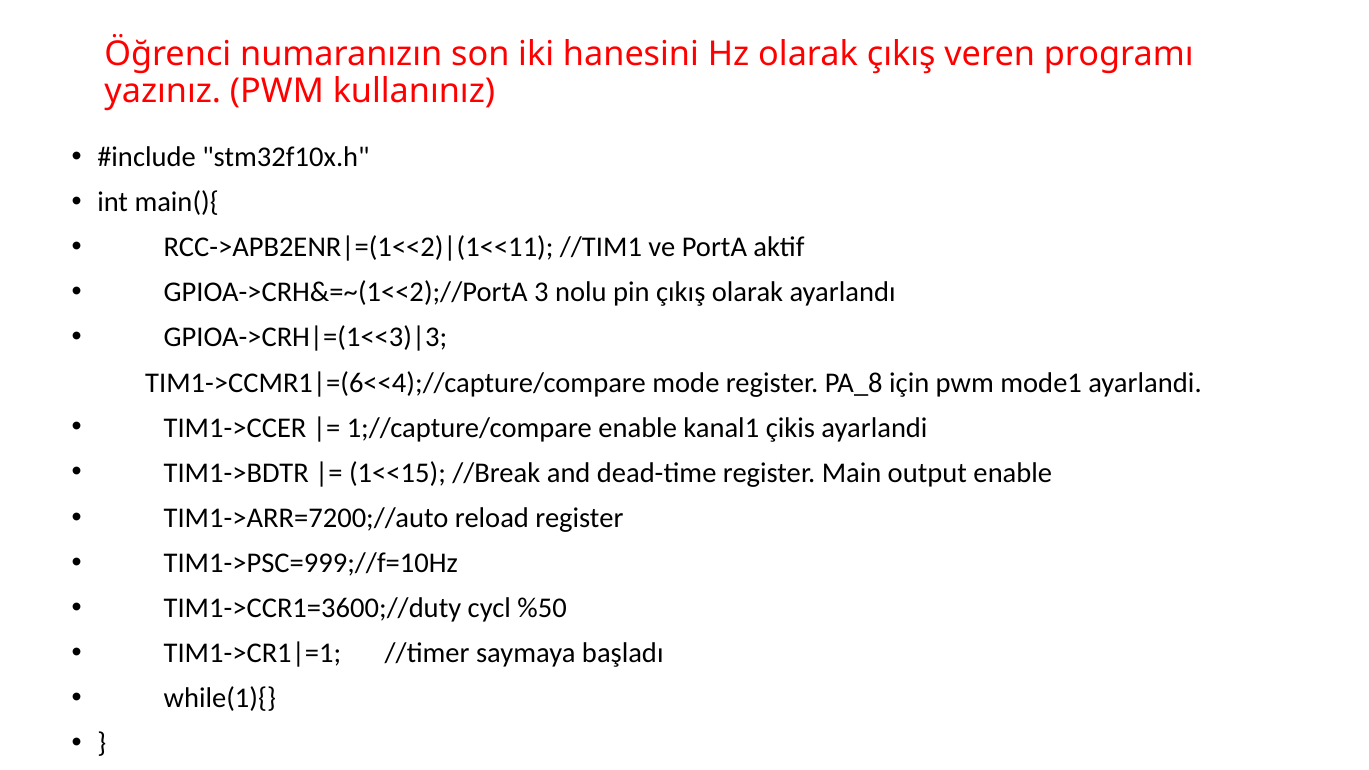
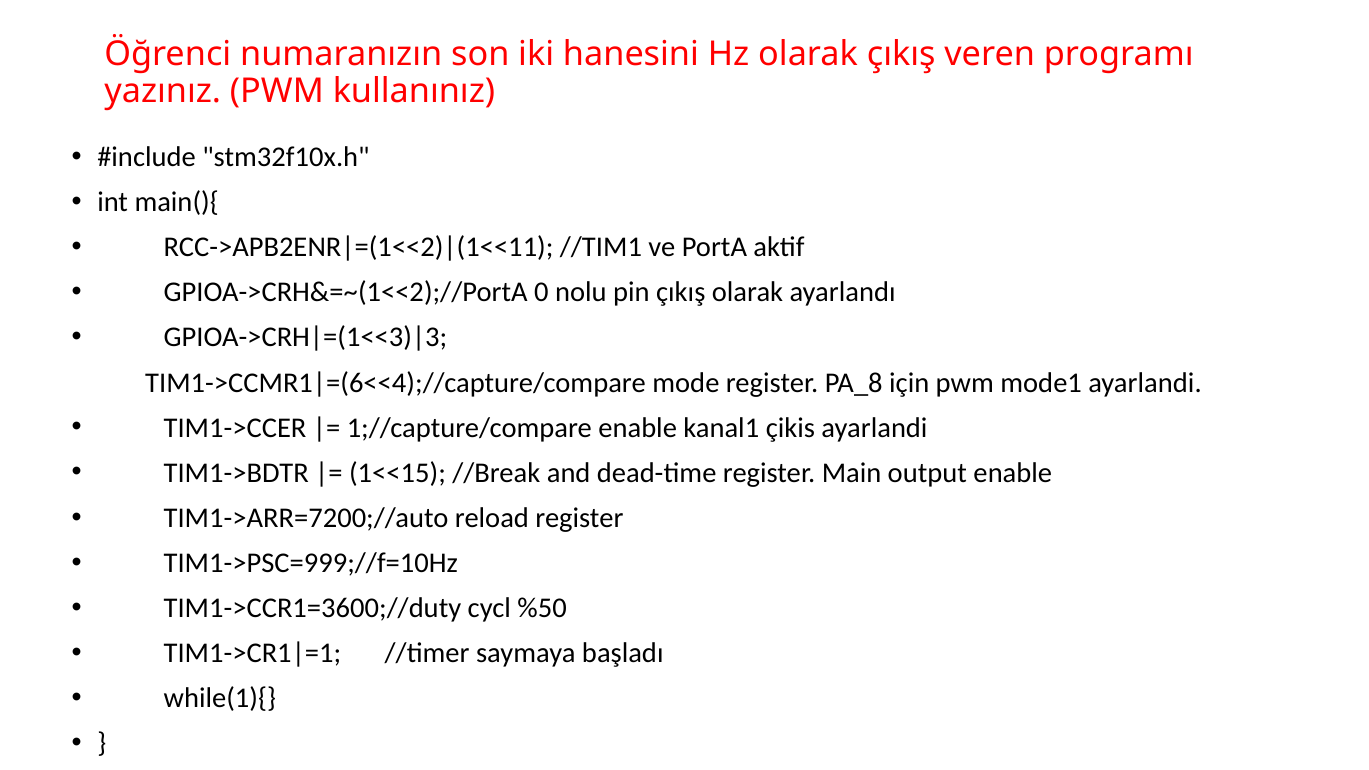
3: 3 -> 0 (541, 293)
